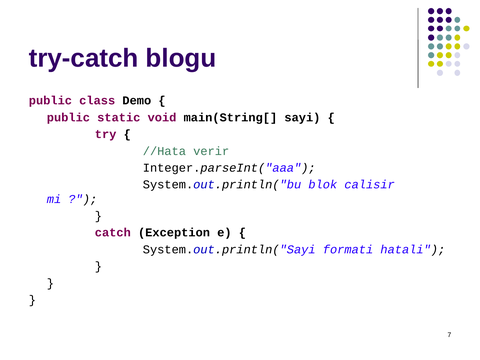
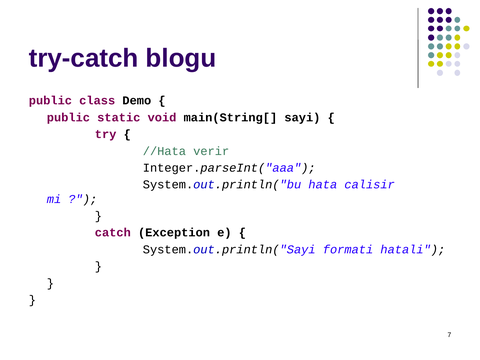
blok: blok -> hata (323, 185)
